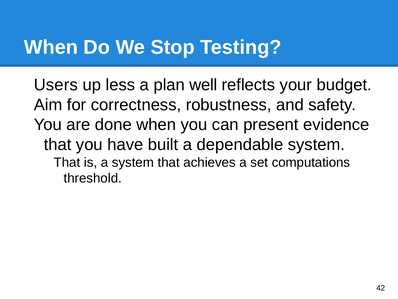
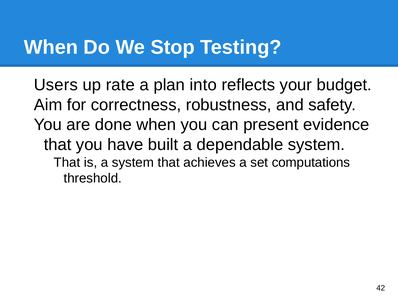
less: less -> rate (120, 85)
well: well -> into (203, 85)
